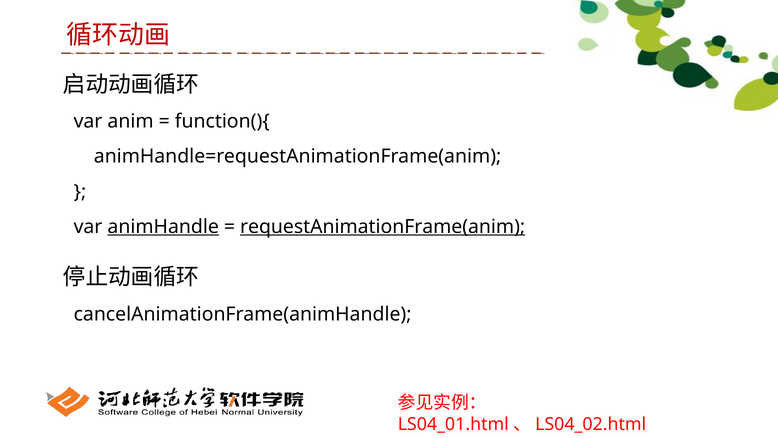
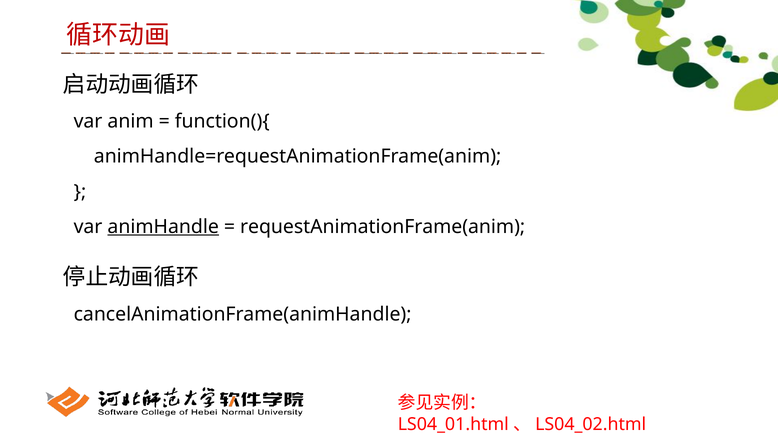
requestAnimationFrame(anim underline: present -> none (383, 226)
